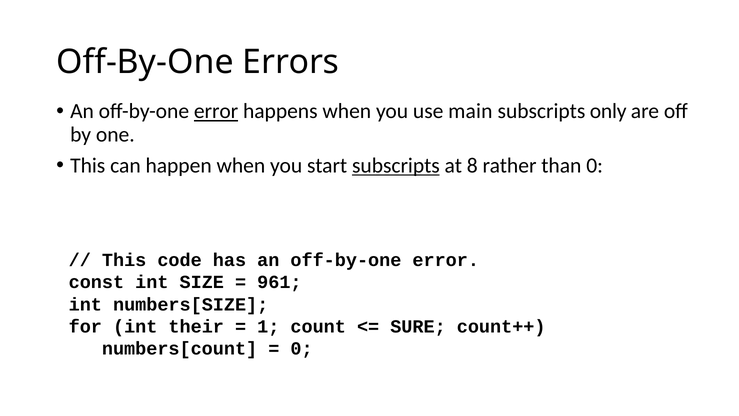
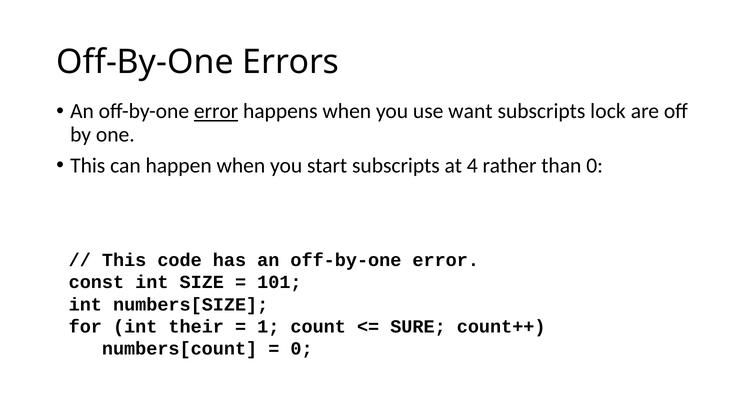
main: main -> want (470, 111)
only: only -> lock (608, 111)
subscripts underline: present -> none (396, 166)
8: 8 -> 4 (472, 166)
961: 961 -> 101 (279, 282)
